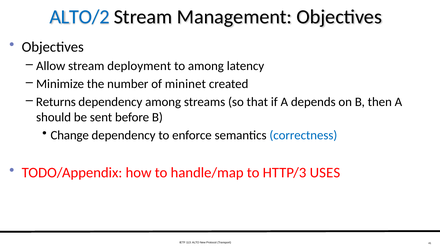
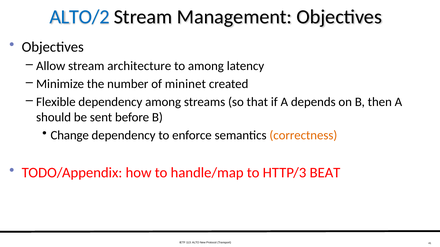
deployment: deployment -> architecture (139, 66)
Returns: Returns -> Flexible (56, 102)
correctness colour: blue -> orange (303, 136)
USES: USES -> BEAT (325, 173)
